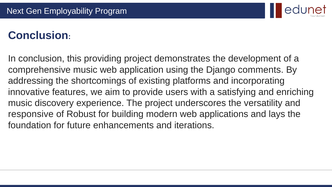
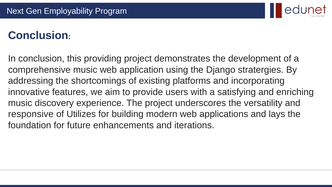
comments: comments -> stratergies (261, 70)
Robust: Robust -> Utilizes (81, 114)
